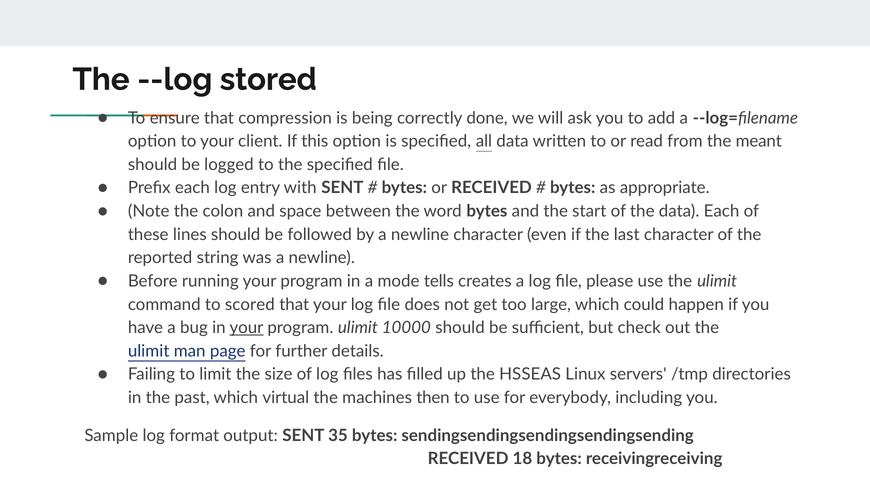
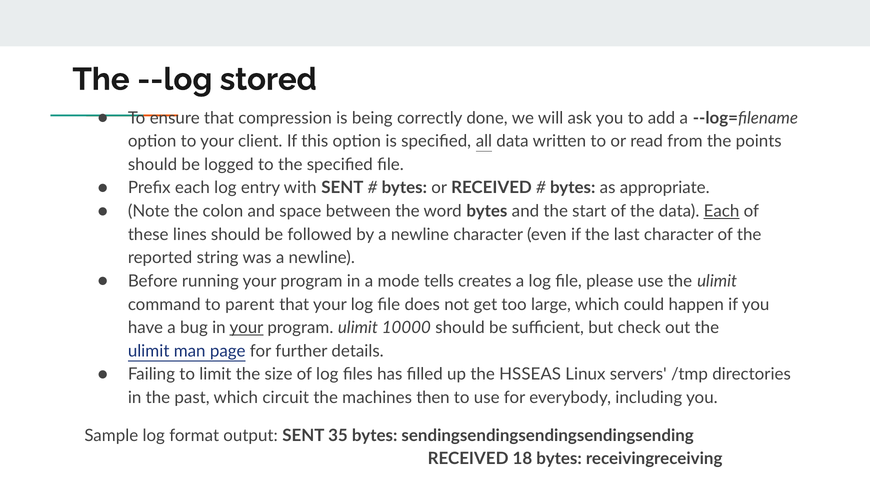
meant: meant -> points (759, 141)
Each underline: none -> present (722, 211)
scored: scored -> parent (250, 305)
virtual: virtual -> circuit (286, 398)
